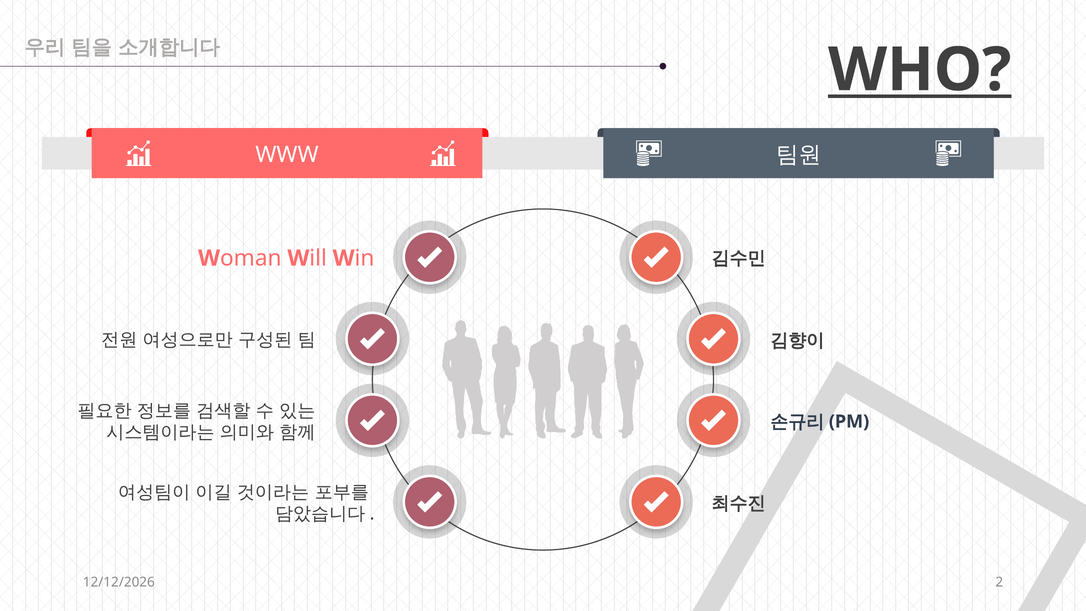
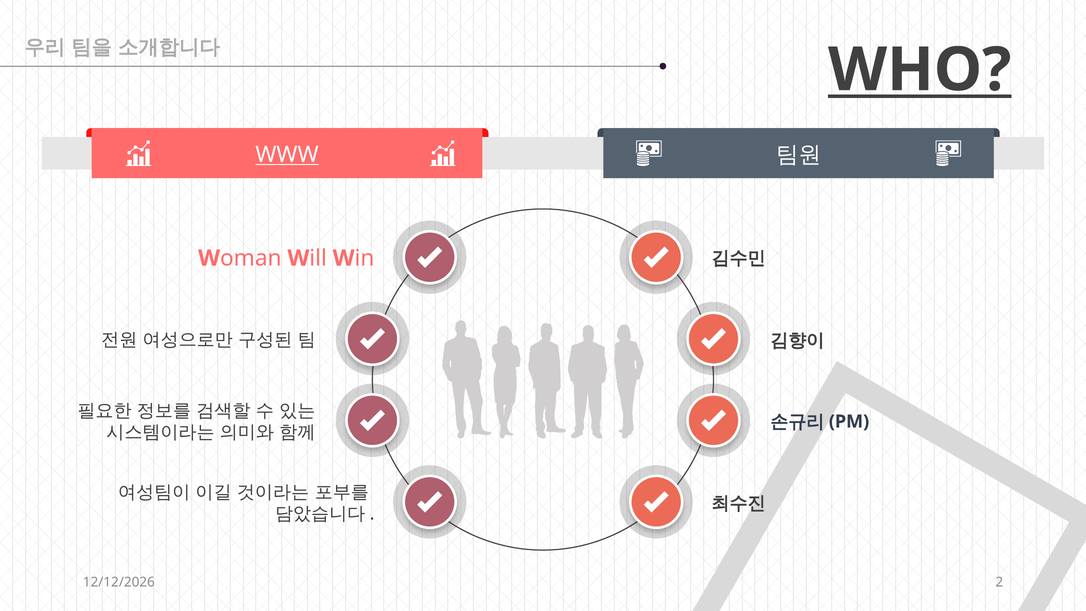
WWW underline: none -> present (287, 155)
